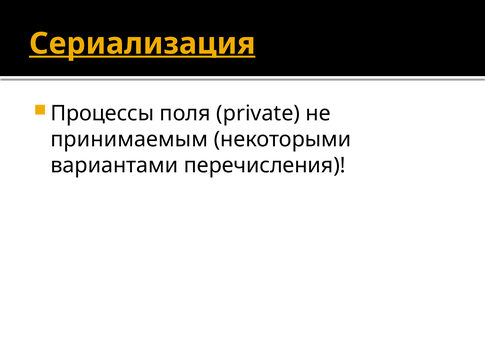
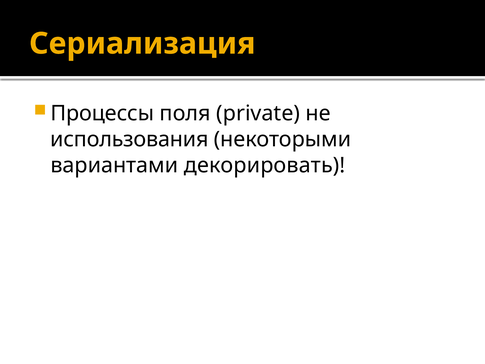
Сериализация underline: present -> none (142, 44)
принимаемым: принимаемым -> использования (129, 139)
перечисления: перечисления -> декорировать (265, 165)
